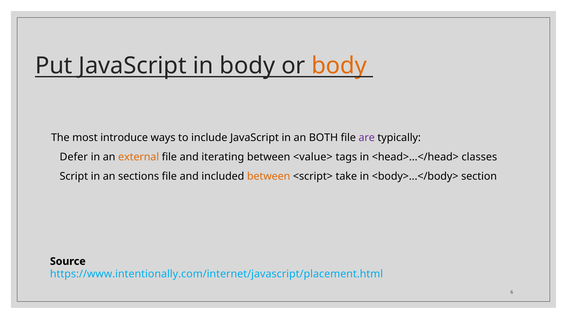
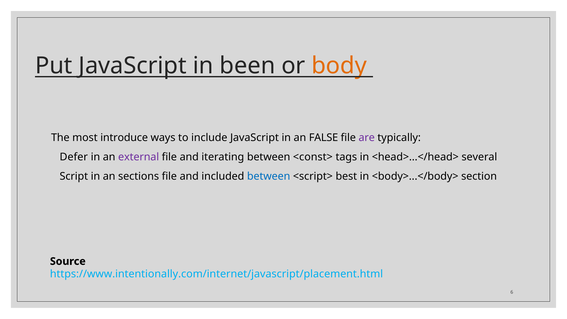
in body: body -> been (247, 66)
BOTH: BOTH -> FALSE (324, 138)
external colour: orange -> purple (139, 157)
<value>: <value> -> <const> (313, 157)
classes: classes -> several (479, 157)
between colour: orange -> blue (269, 176)
take: take -> best (346, 176)
